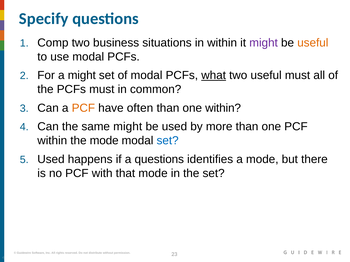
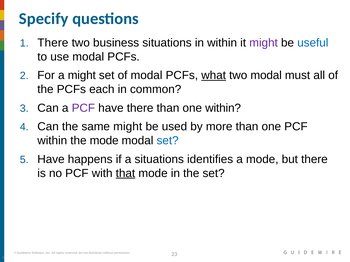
Comp: Comp -> There (53, 43)
useful colour: orange -> blue (313, 43)
two useful: useful -> modal (266, 75)
PCFs must: must -> each (102, 89)
PCF colour: orange -> purple (83, 108)
have often: often -> there (140, 108)
Used: Used -> Have (51, 160)
a questions: questions -> situations (159, 160)
that underline: none -> present (125, 174)
